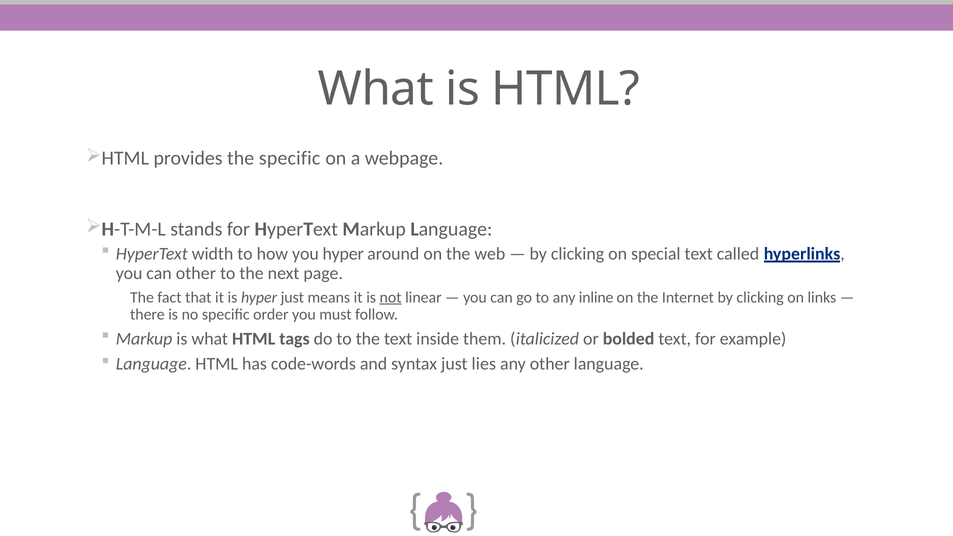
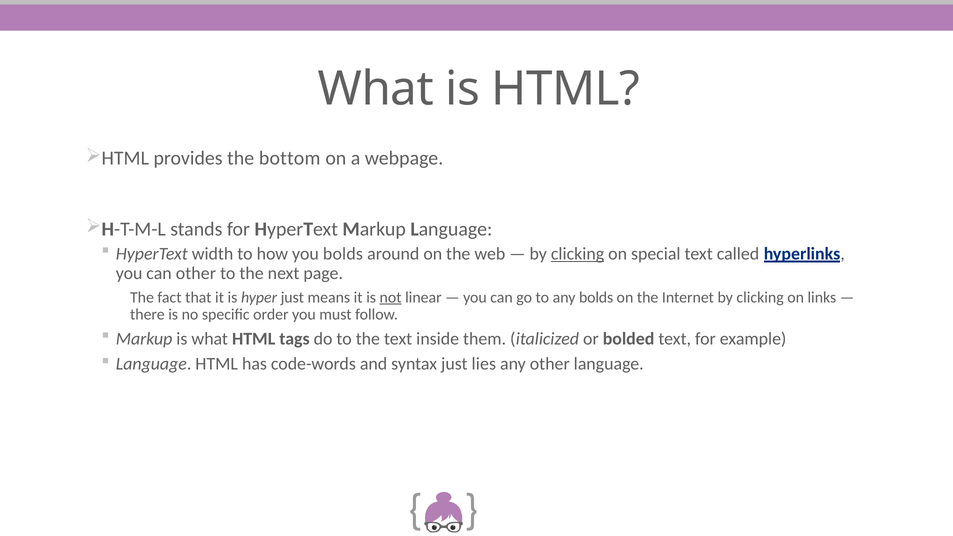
the specific: specific -> bottom (290, 158)
you hyper: hyper -> bolds (343, 254)
clicking underline: none -> present (578, 254)
any inline: inline -> bolds (596, 297)
